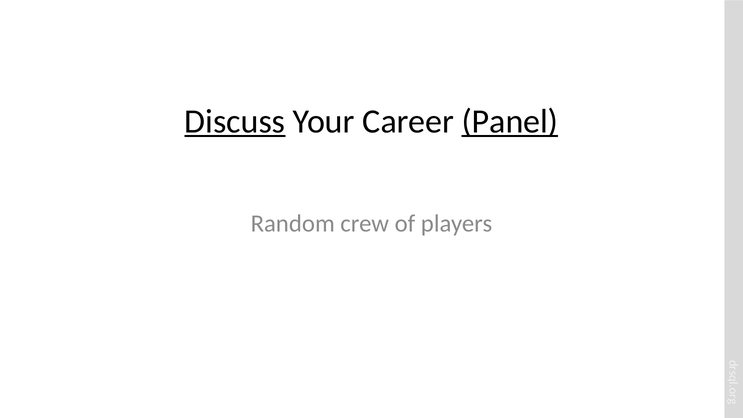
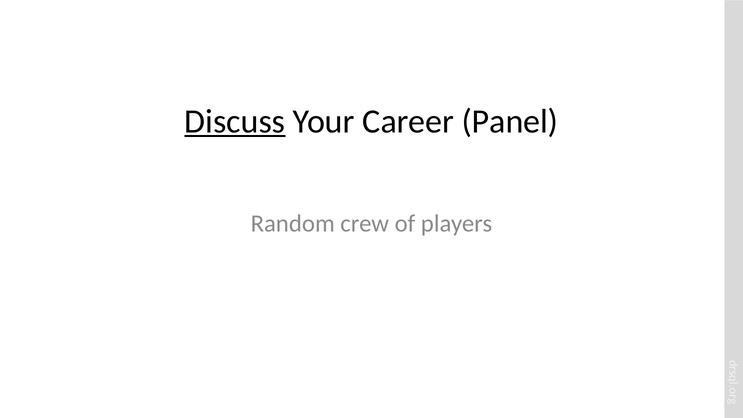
Panel underline: present -> none (510, 121)
